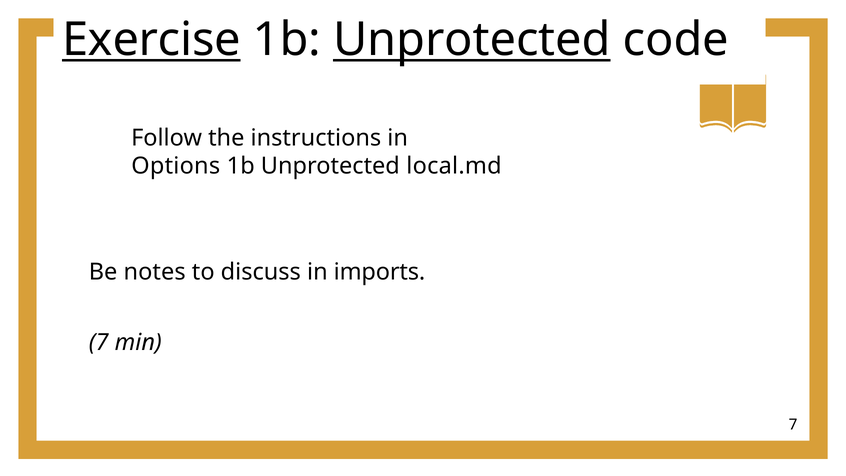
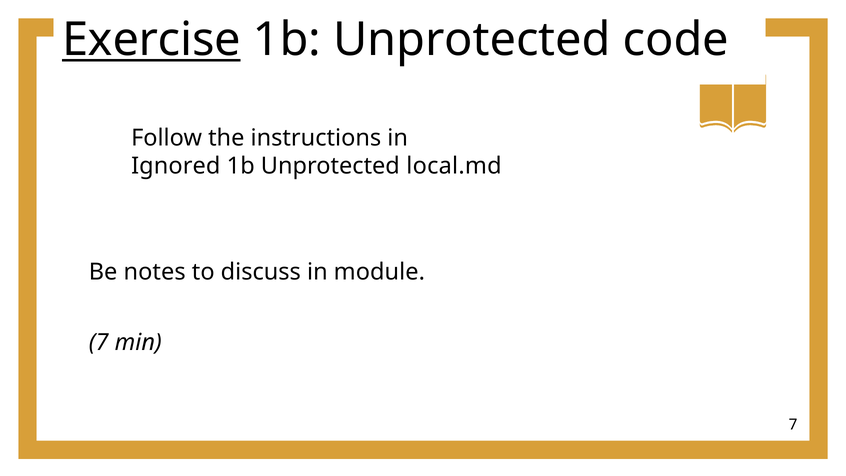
Unprotected underline: present -> none (472, 40)
Options: Options -> Ignored (176, 166)
imports: imports -> module (379, 272)
